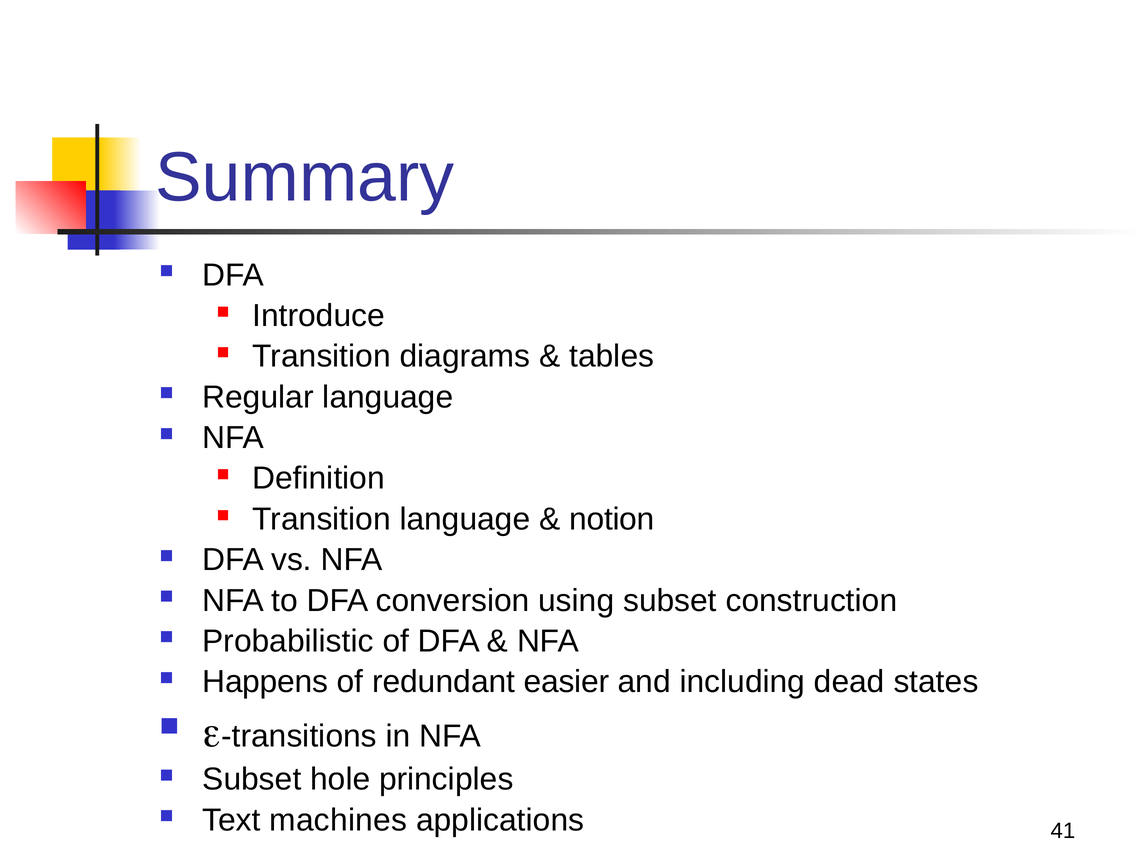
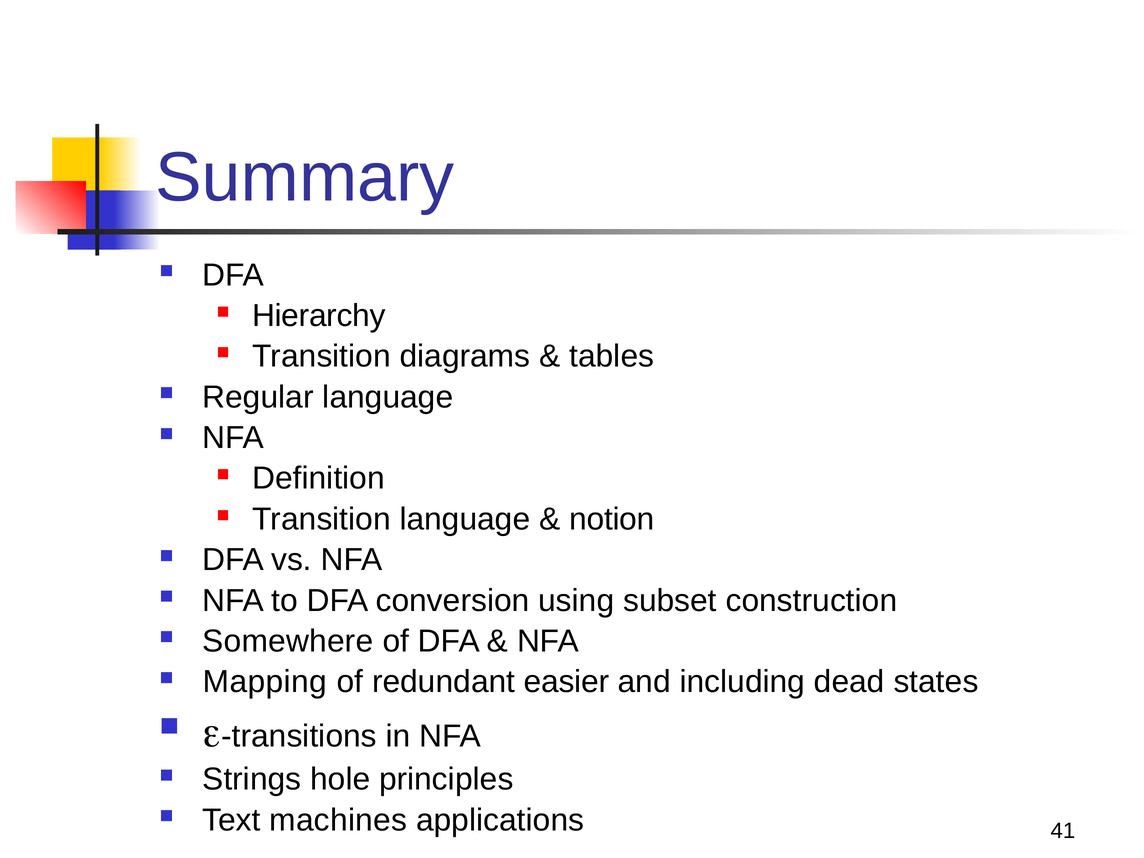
Introduce: Introduce -> Hierarchy (319, 316)
Probabilistic: Probabilistic -> Somewhere (288, 641)
Happens: Happens -> Mapping (265, 682)
Subset: Subset -> Strings (252, 779)
